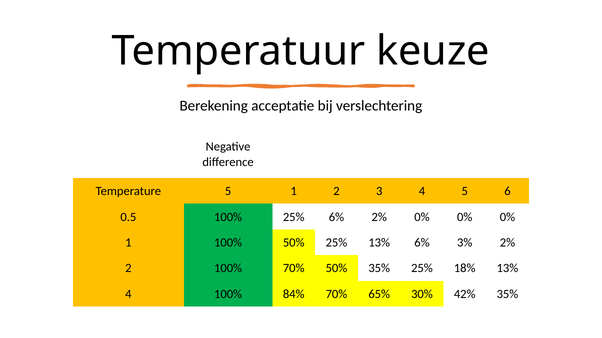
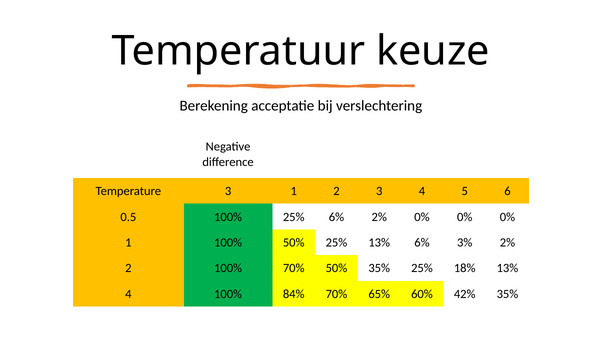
Temperature 5: 5 -> 3 (228, 192)
30%: 30% -> 60% (422, 295)
